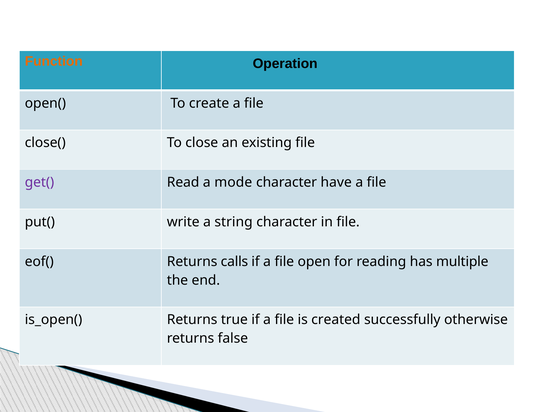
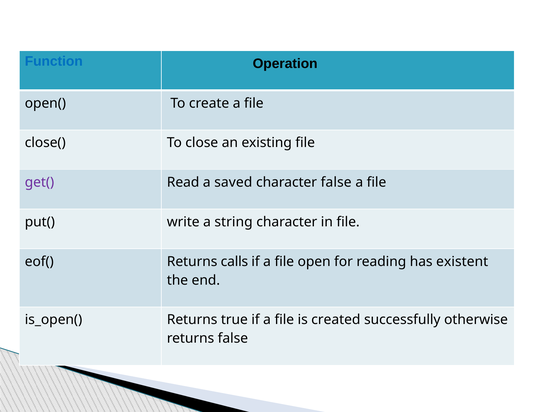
Function colour: orange -> blue (54, 62)
mode: mode -> saved (233, 183)
character have: have -> false (336, 183)
multiple: multiple -> existent (462, 262)
